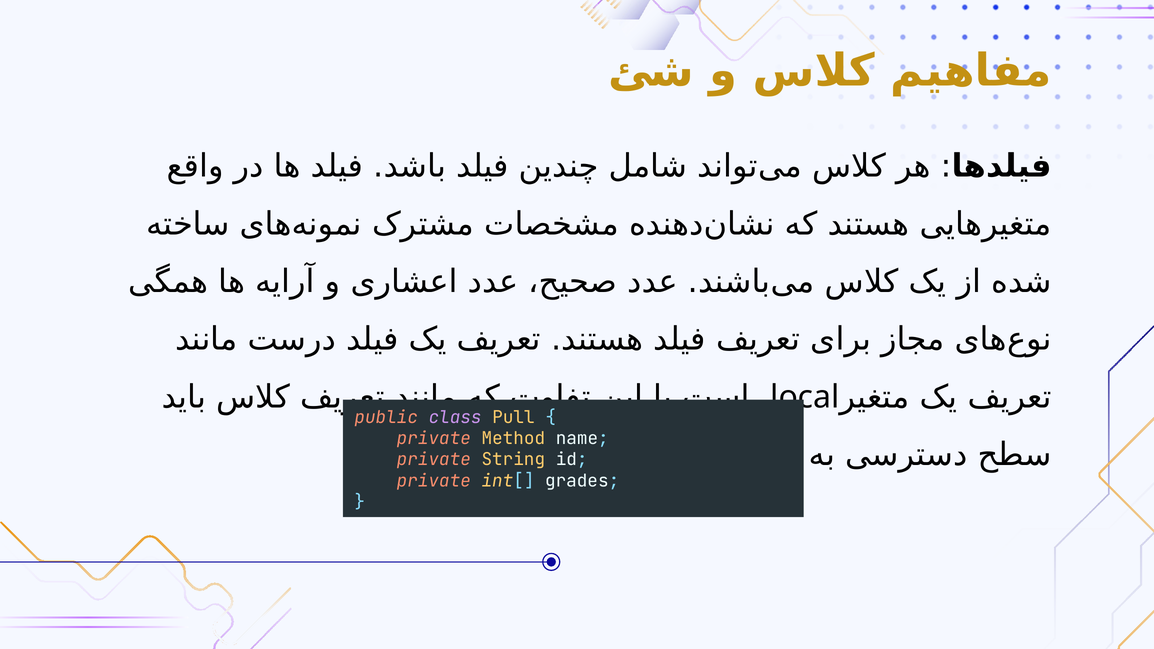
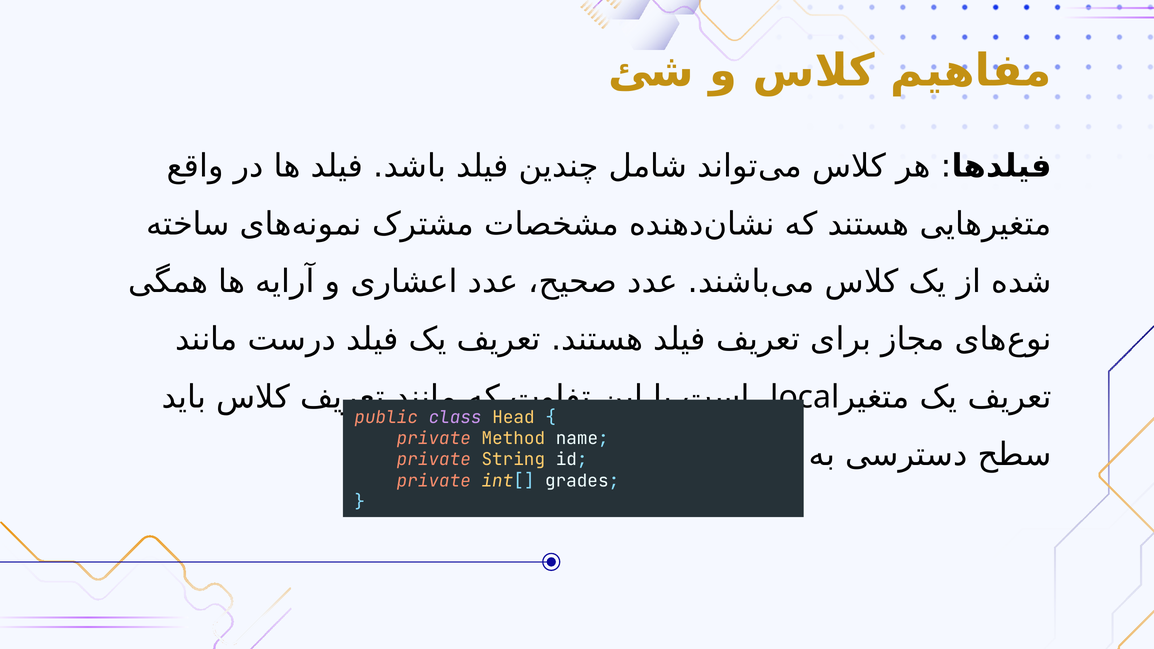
Pull: Pull -> Head (513, 417)
